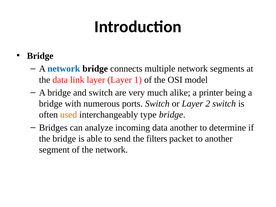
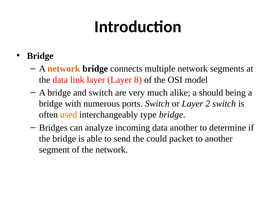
network colour: blue -> orange (64, 69)
1: 1 -> 8 (138, 80)
printer: printer -> should (211, 93)
filters: filters -> could (157, 139)
